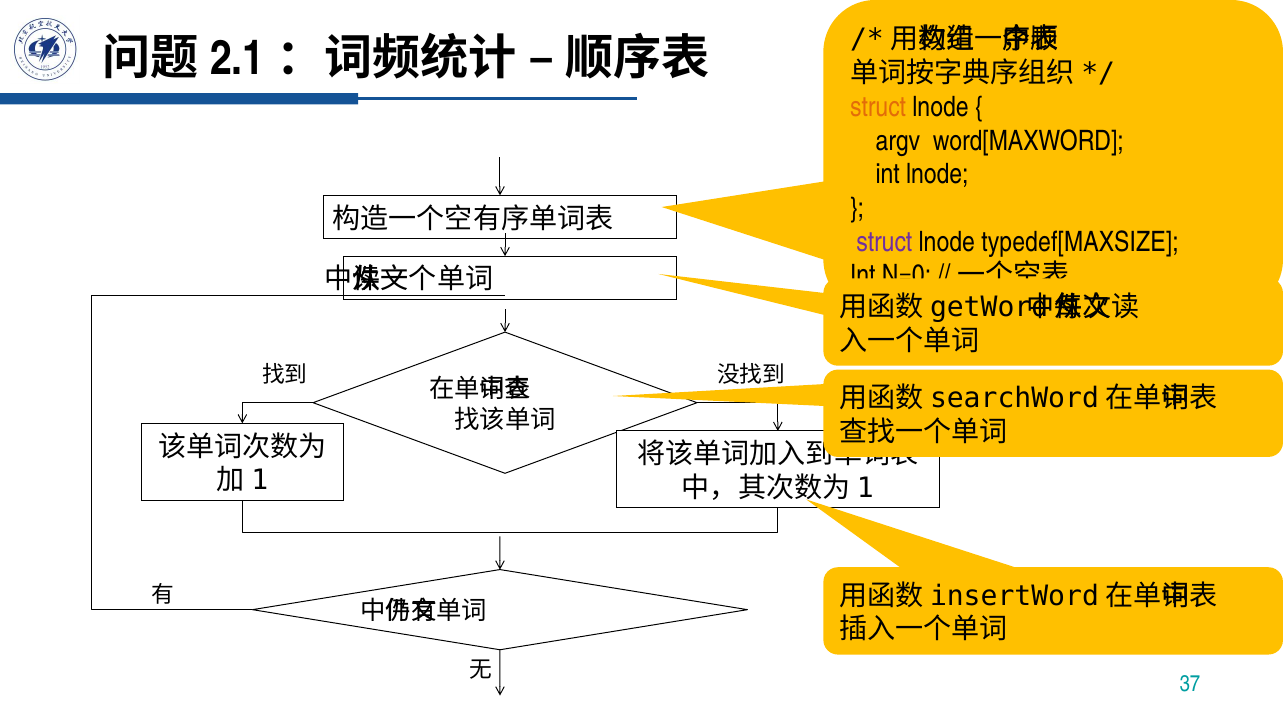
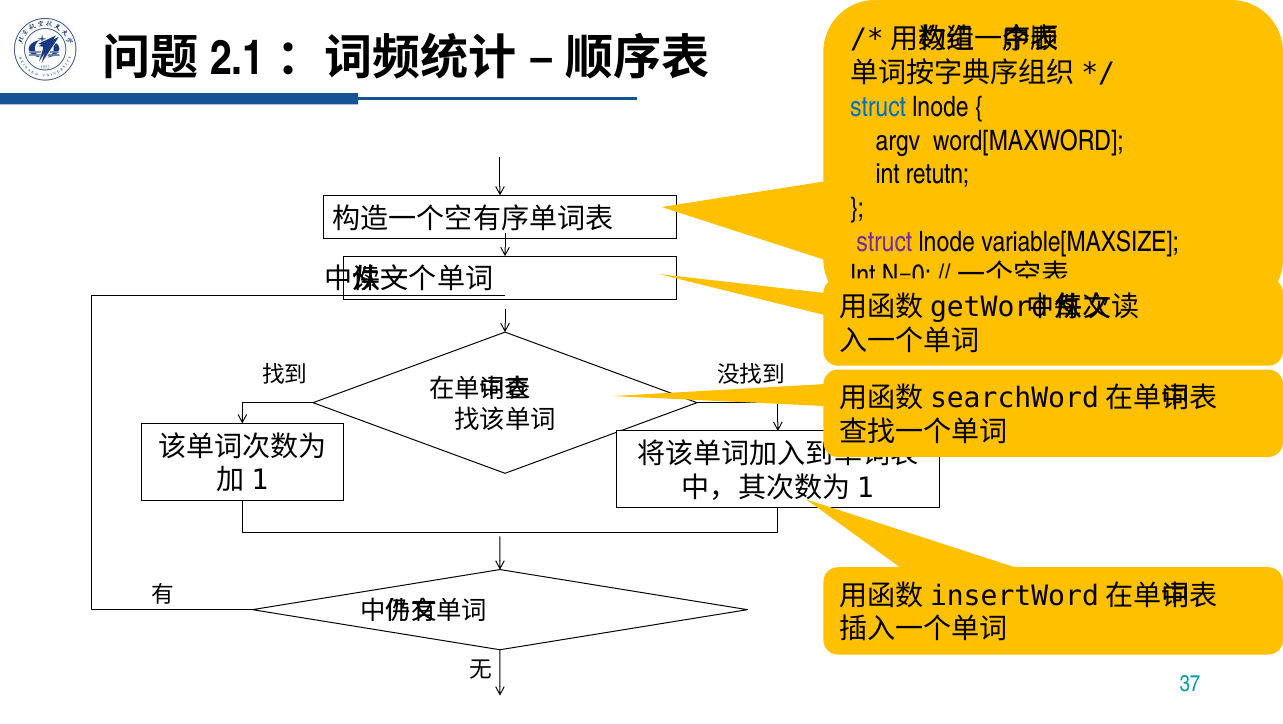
struct colour: orange -> blue (878, 107)
int lnode: lnode -> retutn (937, 174)
typedef[MAXSIZE: typedef[MAXSIZE -> variable[MAXSIZE (1080, 242)
